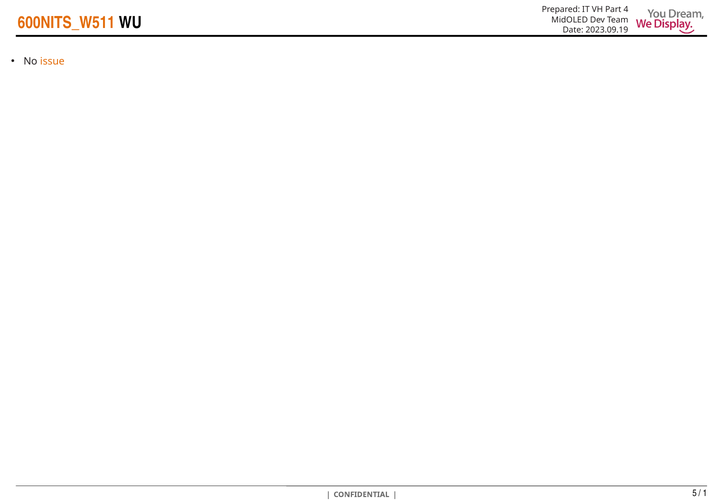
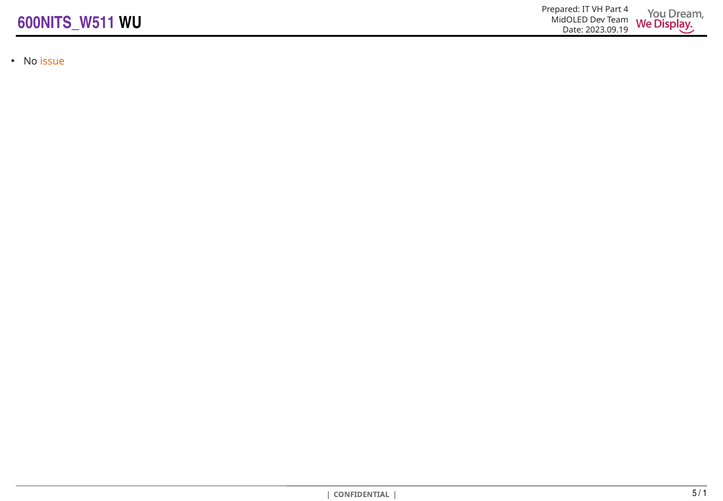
600NITS_W511 colour: orange -> purple (66, 23)
